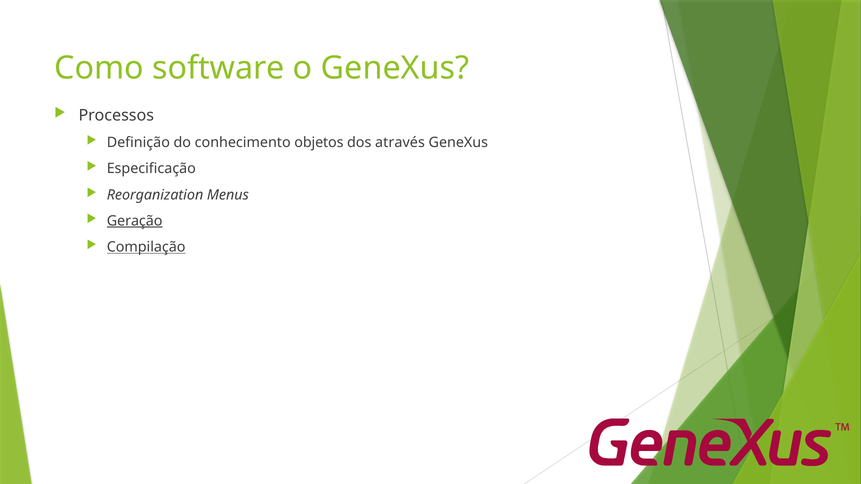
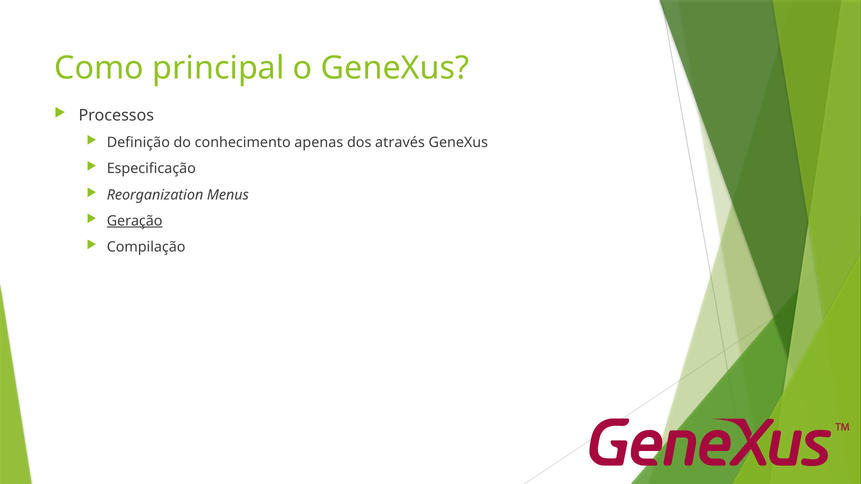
software: software -> principal (218, 68)
objetos: objetos -> apenas (319, 143)
Compilação underline: present -> none (146, 247)
